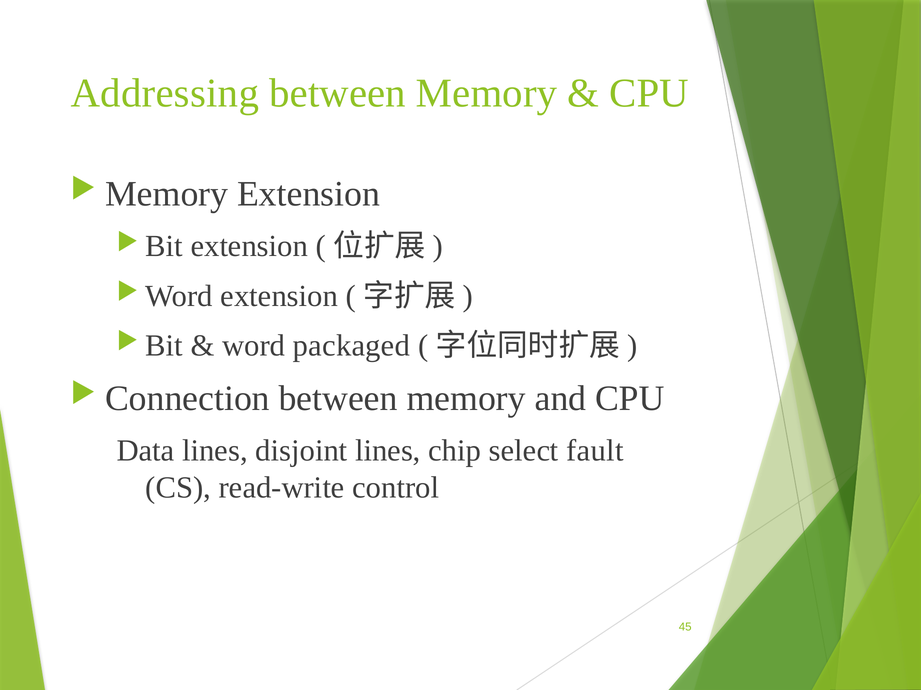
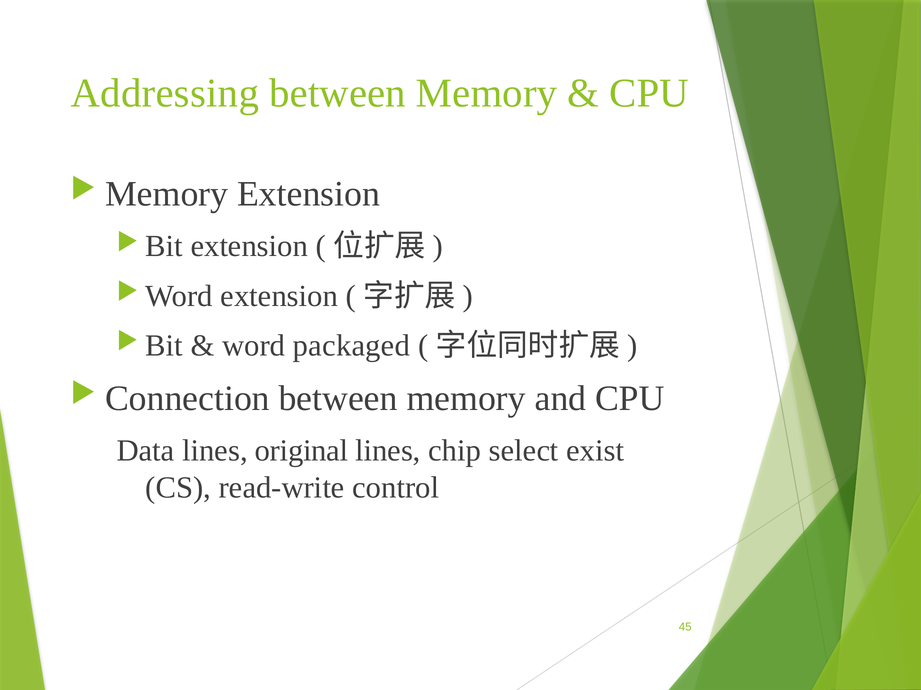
disjoint: disjoint -> original (302, 451)
fault: fault -> exist (595, 451)
